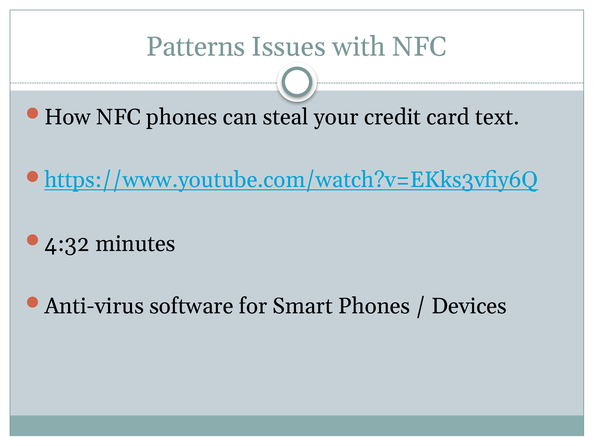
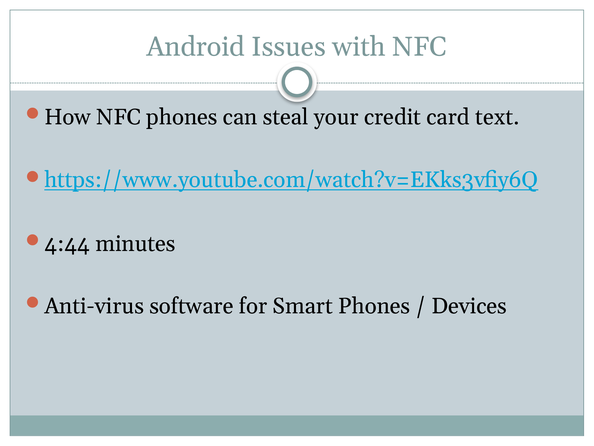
Patterns: Patterns -> Android (196, 47)
4:32: 4:32 -> 4:44 (67, 244)
